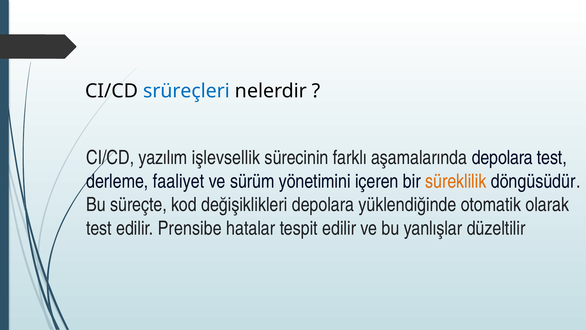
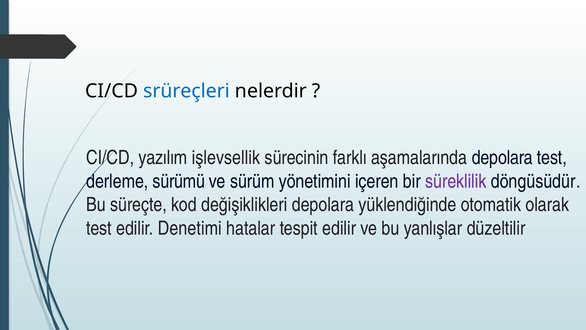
faaliyet: faaliyet -> sürümü (179, 181)
süreklilik colour: orange -> purple (456, 181)
Prensibe: Prensibe -> Denetimi (190, 228)
